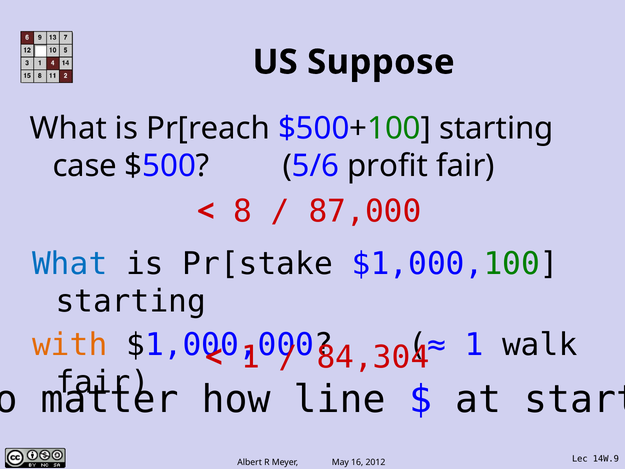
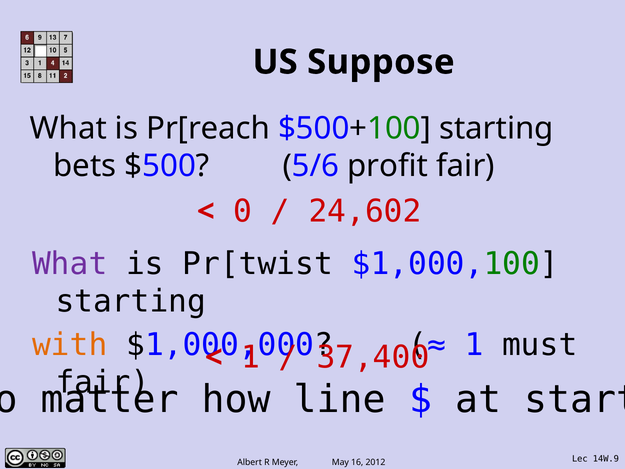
case: case -> bets (85, 166)
8: 8 -> 0 (243, 211)
87,000: 87,000 -> 24,602 (365, 211)
What colour: blue -> purple (70, 264)
Pr[stake: Pr[stake -> Pr[twist (258, 264)
walk: walk -> must (540, 345)
84,304: 84,304 -> 37,400 (373, 357)
